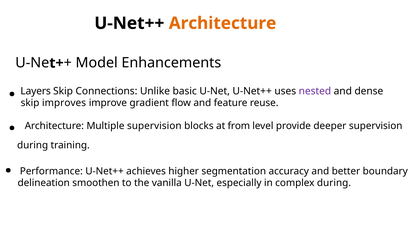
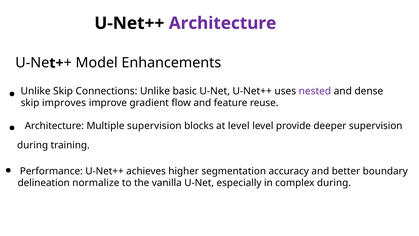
Architecture colour: orange -> purple (223, 23)
Layers: Layers -> Unlike (36, 91)
at from: from -> level (239, 126)
smoothen: smoothen -> normalize (96, 183)
